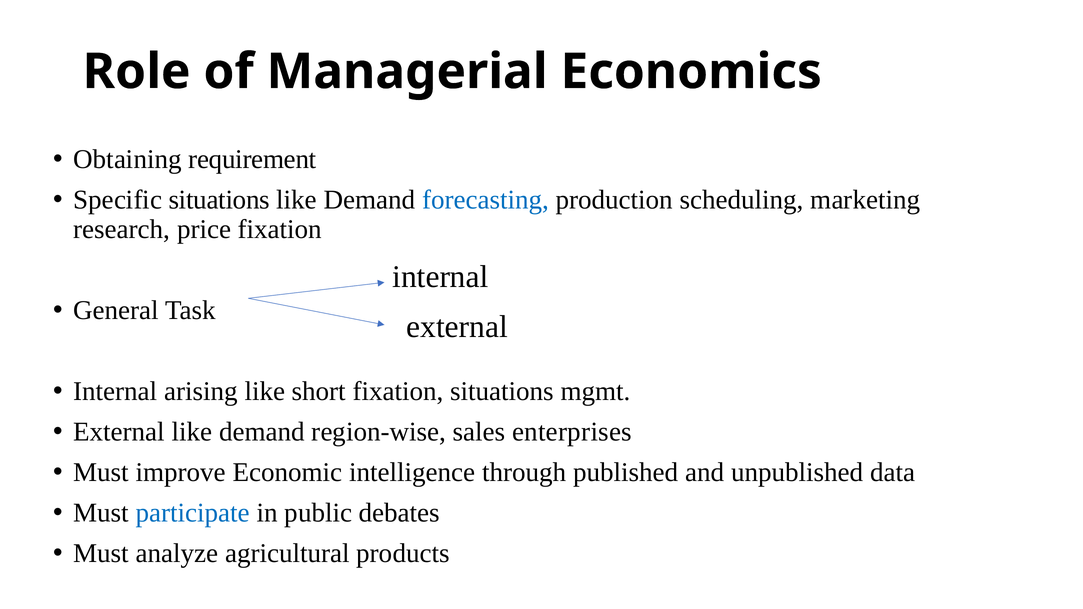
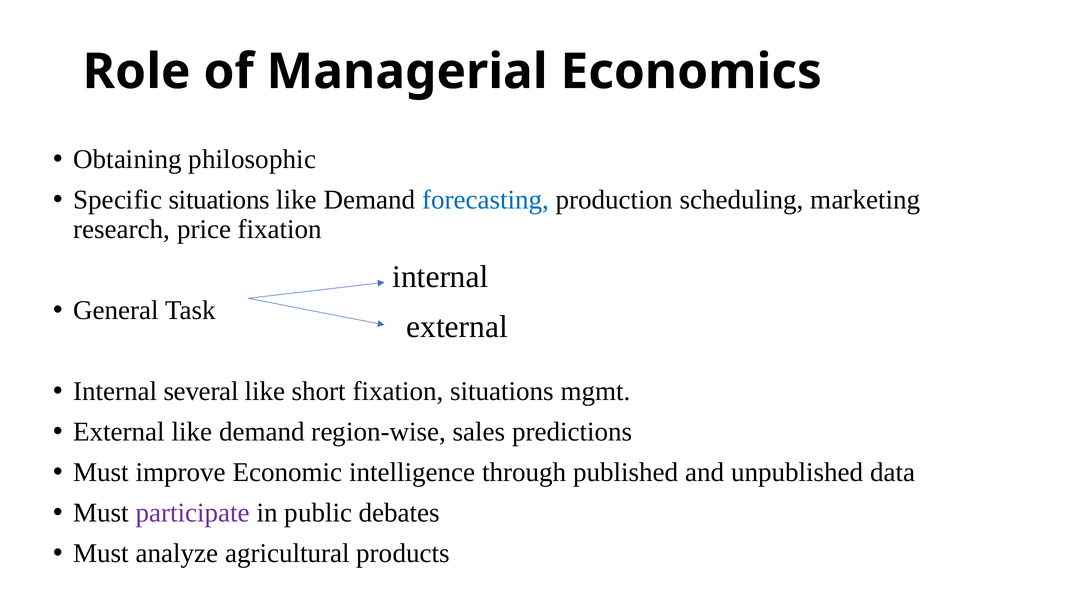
requirement: requirement -> philosophic (252, 159)
arising: arising -> several (201, 391)
enterprises: enterprises -> predictions (572, 432)
participate colour: blue -> purple (193, 513)
